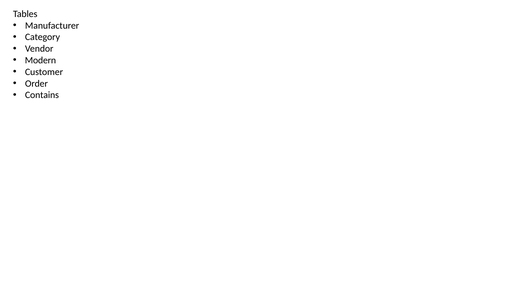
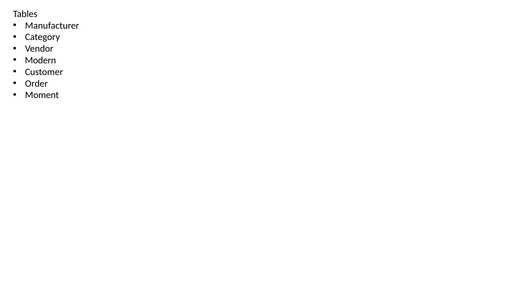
Contains: Contains -> Moment (42, 95)
